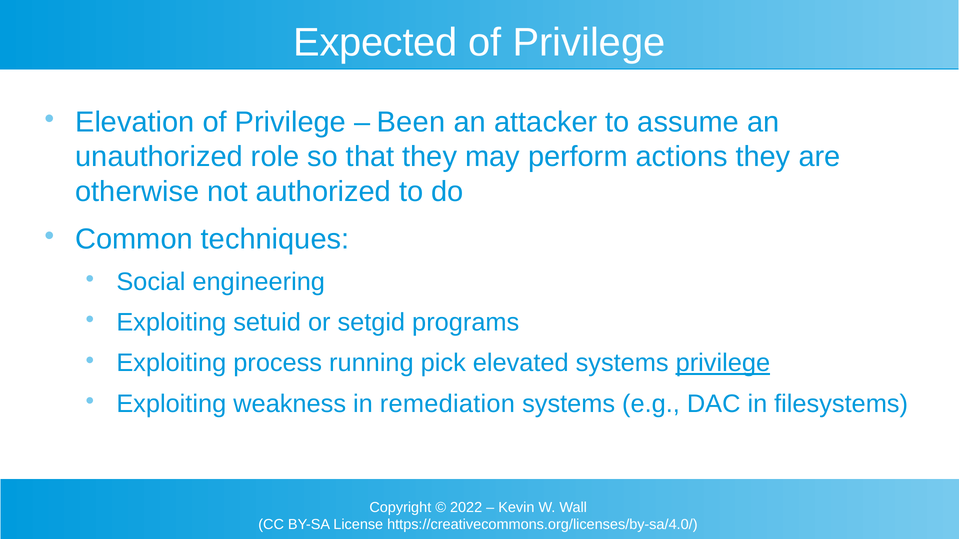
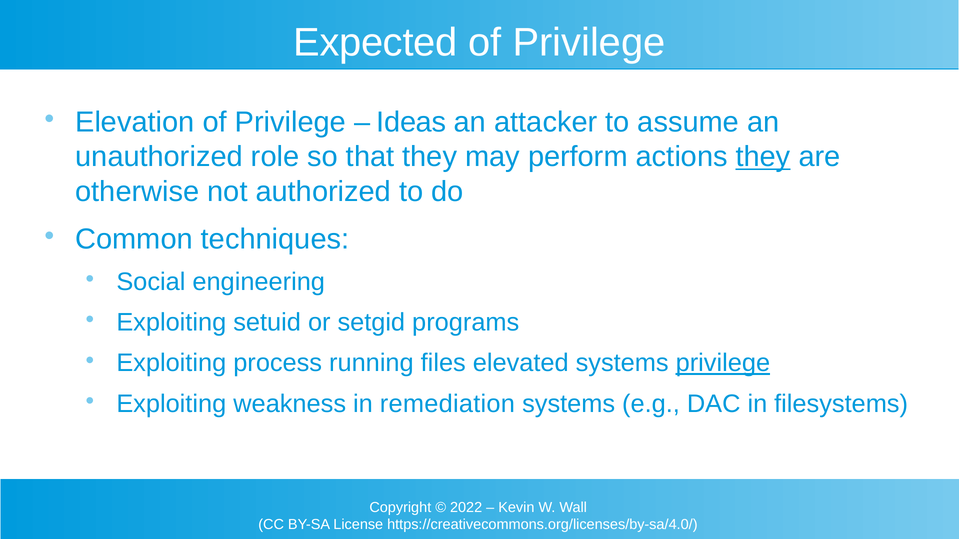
Been: Been -> Ideas (411, 122)
they underline: none -> present (763, 157)
pick: pick -> files (443, 363)
